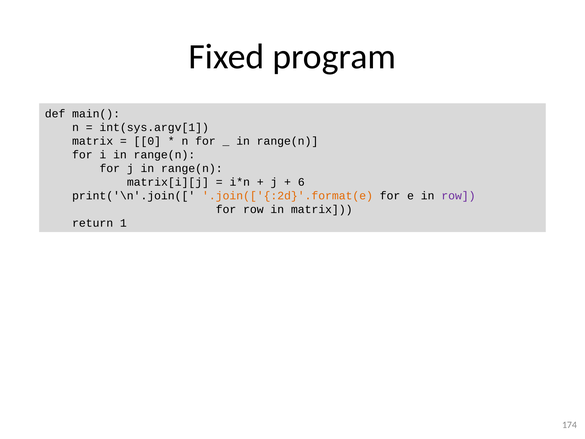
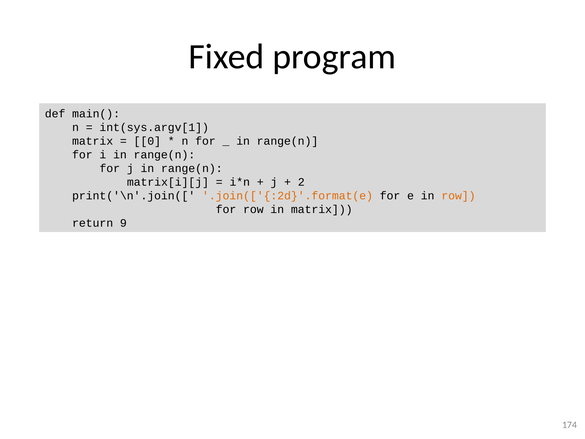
6: 6 -> 2 (301, 182)
row colour: purple -> orange (458, 196)
1: 1 -> 9 (123, 223)
